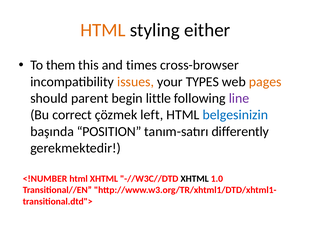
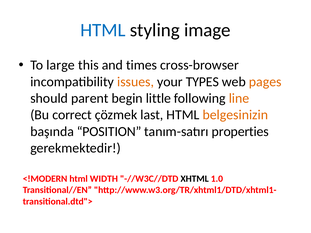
HTML colour: orange -> blue (103, 30)
either: either -> image (207, 30)
them: them -> large (61, 65)
line colour: purple -> orange (239, 98)
left: left -> last (152, 115)
belgesinizin colour: blue -> orange (235, 115)
differently: differently -> properties (240, 132)
<!NUMBER: <!NUMBER -> <!MODERN (45, 179)
html XHTML: XHTML -> WIDTH (104, 179)
